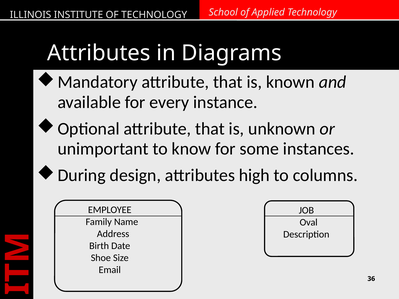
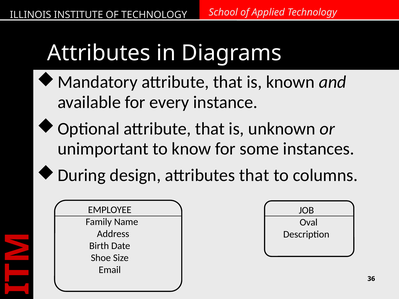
attributes high: high -> that (254, 175)
